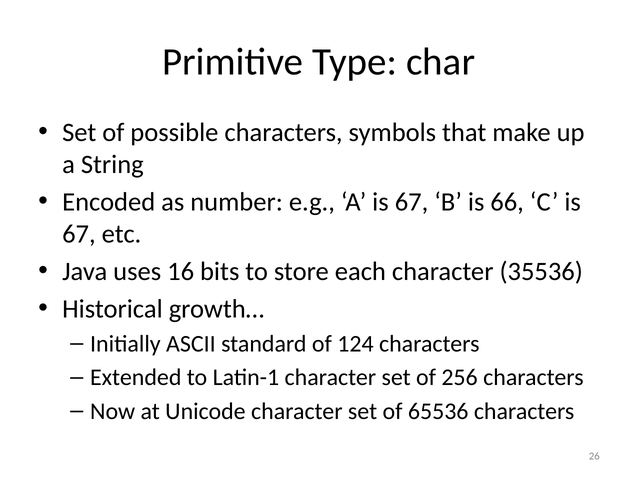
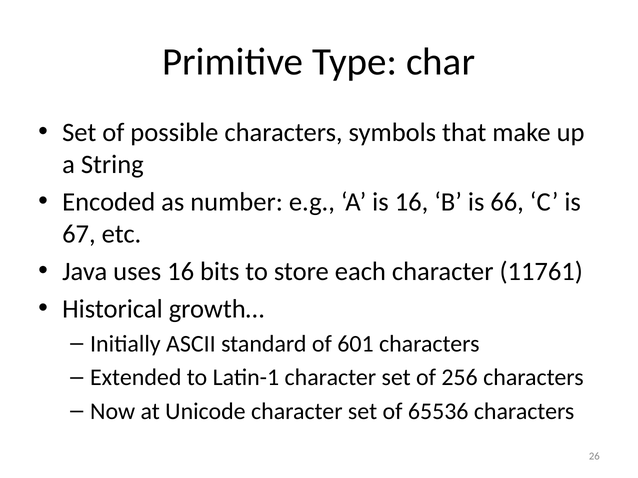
A is 67: 67 -> 16 (412, 202)
35536: 35536 -> 11761 (541, 272)
124: 124 -> 601 (355, 344)
